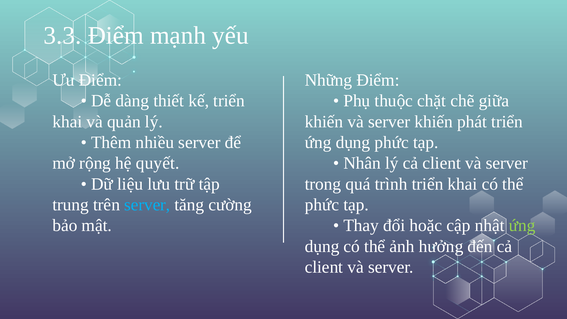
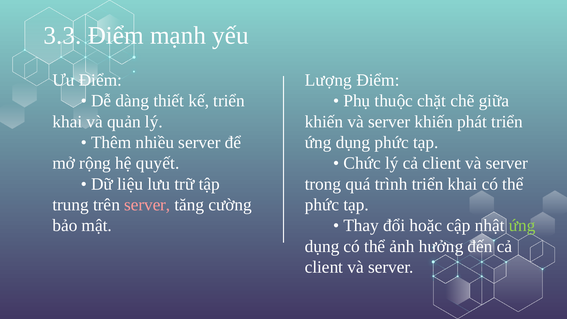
Những: Những -> Lượng (328, 80)
Nhân: Nhân -> Chức (362, 163)
server colour: light blue -> pink (147, 205)
